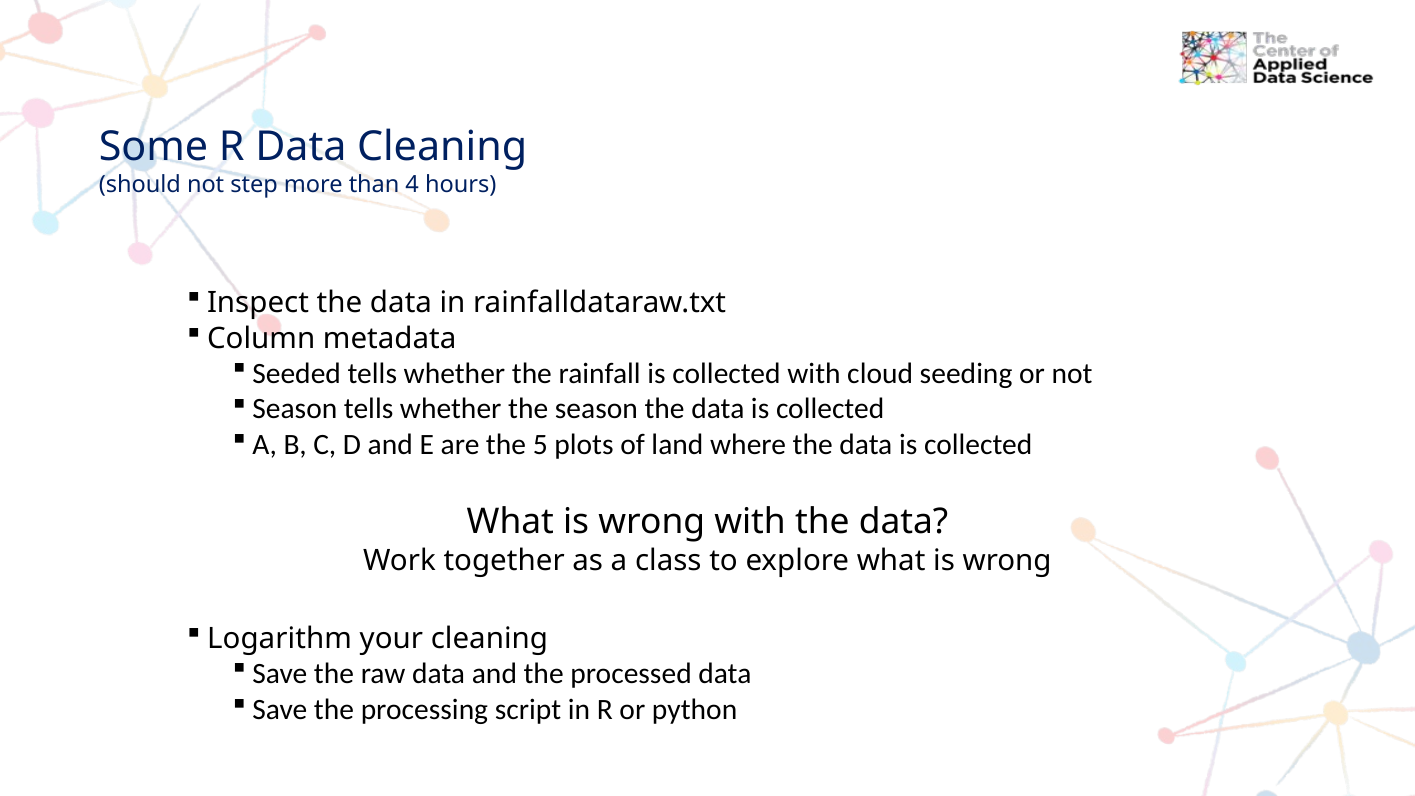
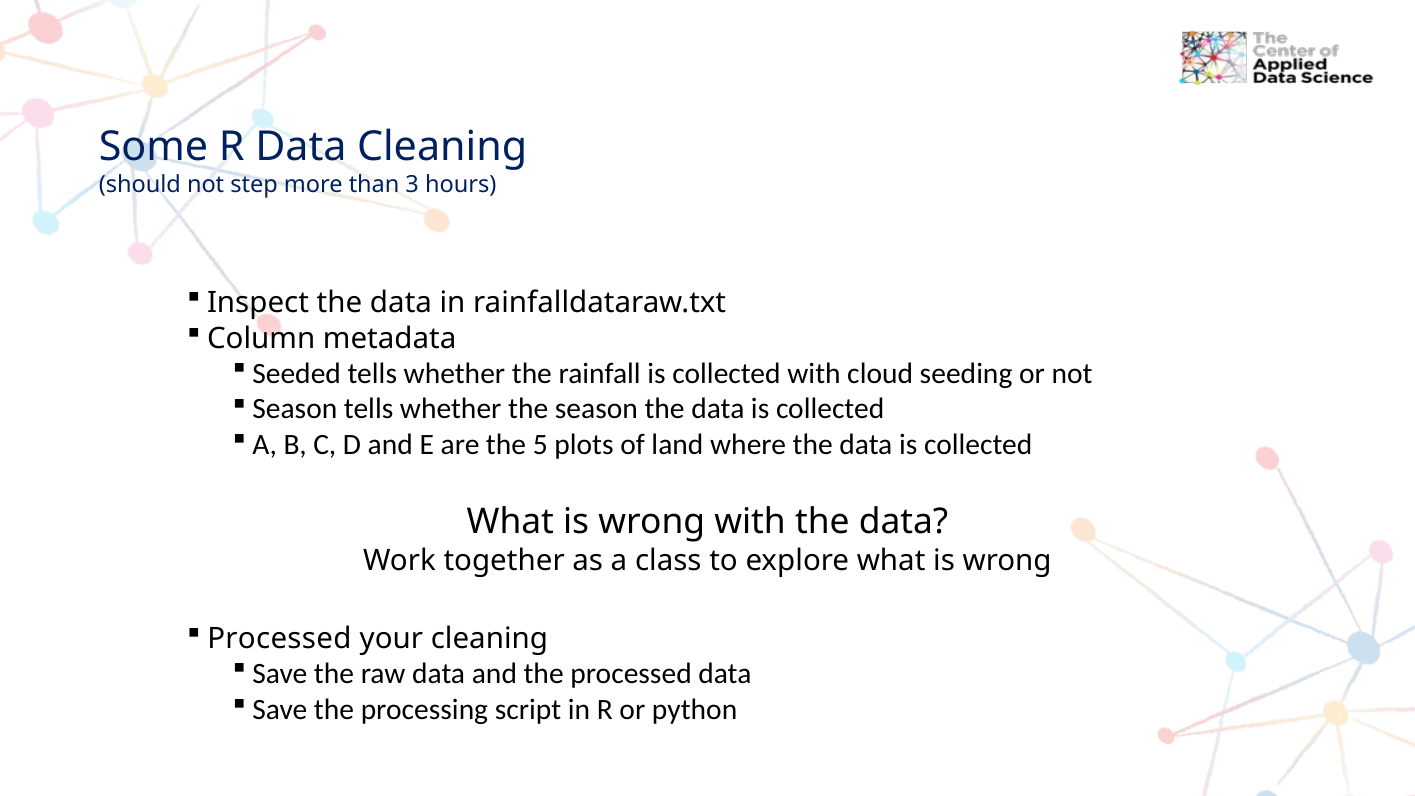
4: 4 -> 3 (412, 184)
Logarithm: Logarithm -> Processed (279, 639)
